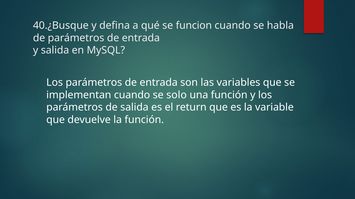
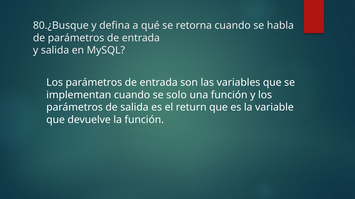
40.¿Busque: 40.¿Busque -> 80.¿Busque (61, 26)
funcion: funcion -> retorna (194, 26)
